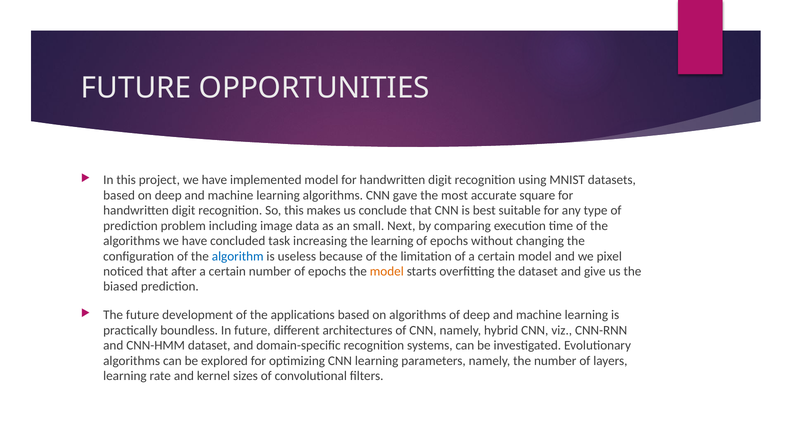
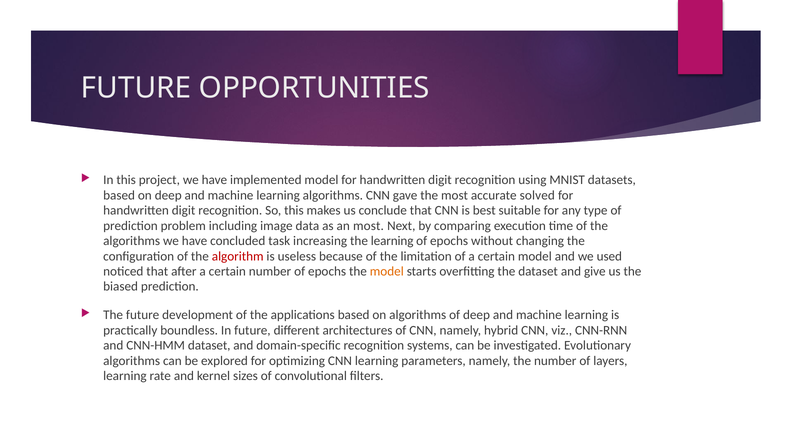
square: square -> solved (537, 196)
an small: small -> most (368, 226)
algorithm colour: blue -> red (238, 256)
pixel: pixel -> used (609, 256)
